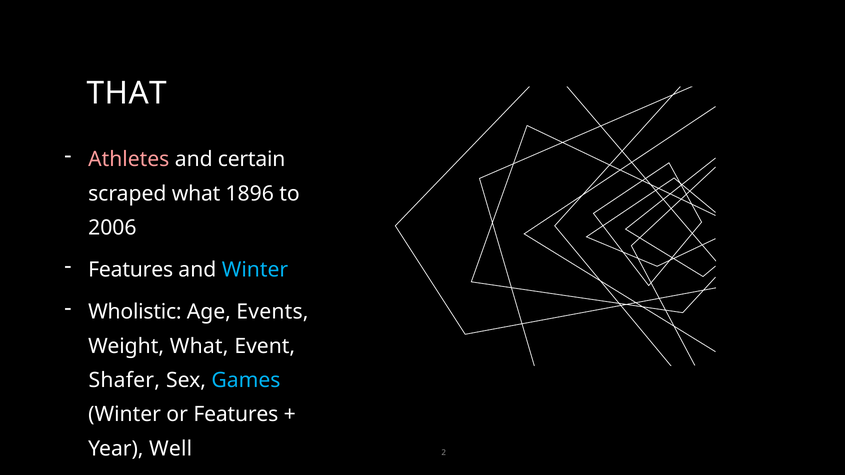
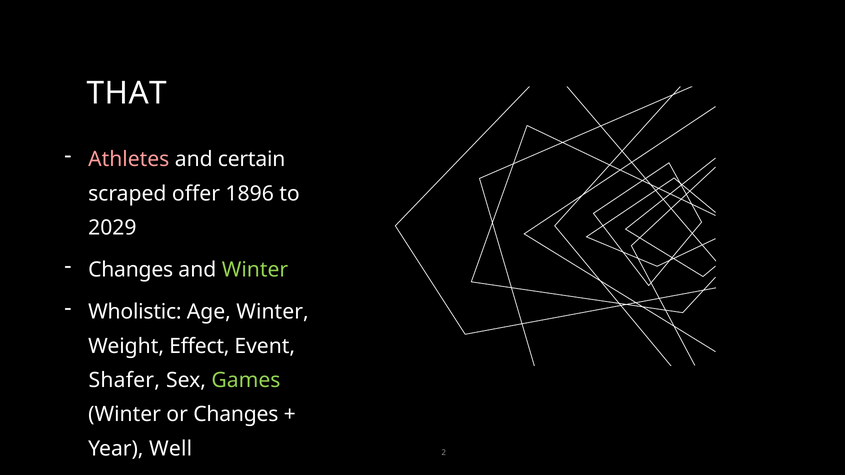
scraped what: what -> offer (196, 194)
2006: 2006 -> 2029 (112, 228)
Features: Features -> Changes (131, 270)
Winter colour: light blue -> light green (255, 270)
Age Events: Events -> Winter (273, 312)
Weight What: What -> Effect (199, 346)
Games colour: light blue -> light green (246, 381)
or Features: Features -> Changes (236, 415)
